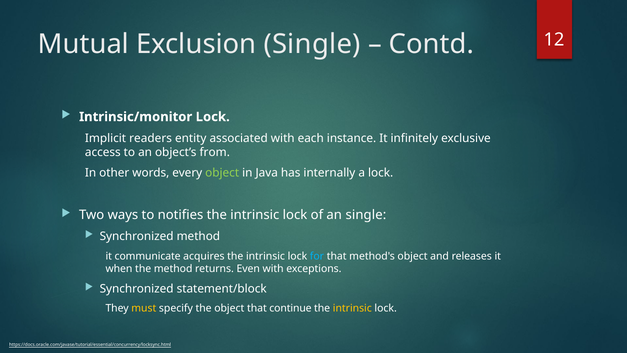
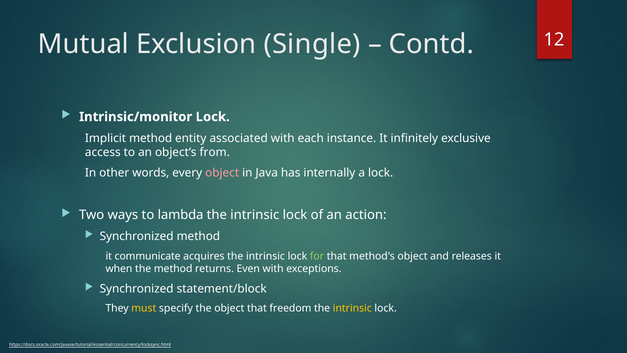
Implicit readers: readers -> method (151, 138)
object colour: light green -> pink (222, 173)
notifies: notifies -> lambda (181, 215)
an single: single -> action (366, 215)
for colour: light blue -> light green (317, 256)
continue: continue -> freedom (290, 308)
